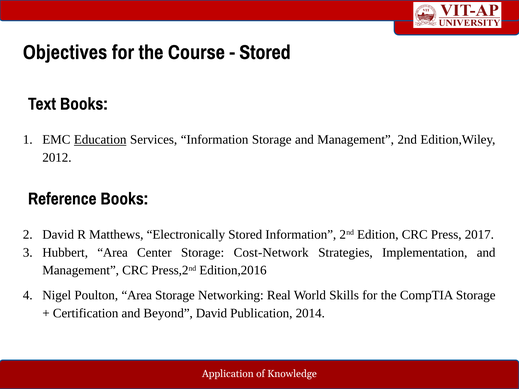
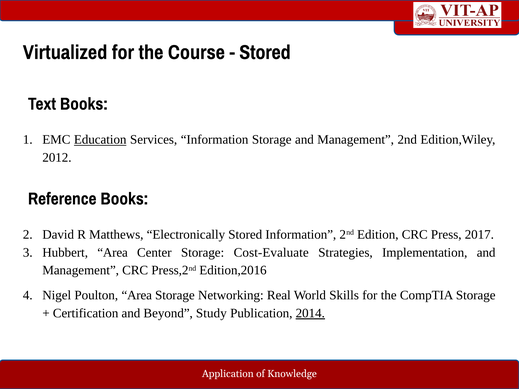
Objectives: Objectives -> Virtualized (65, 52)
Cost-Network: Cost-Network -> Cost-Evaluate (271, 253)
Beyond David: David -> Study (211, 313)
2014 underline: none -> present (310, 313)
